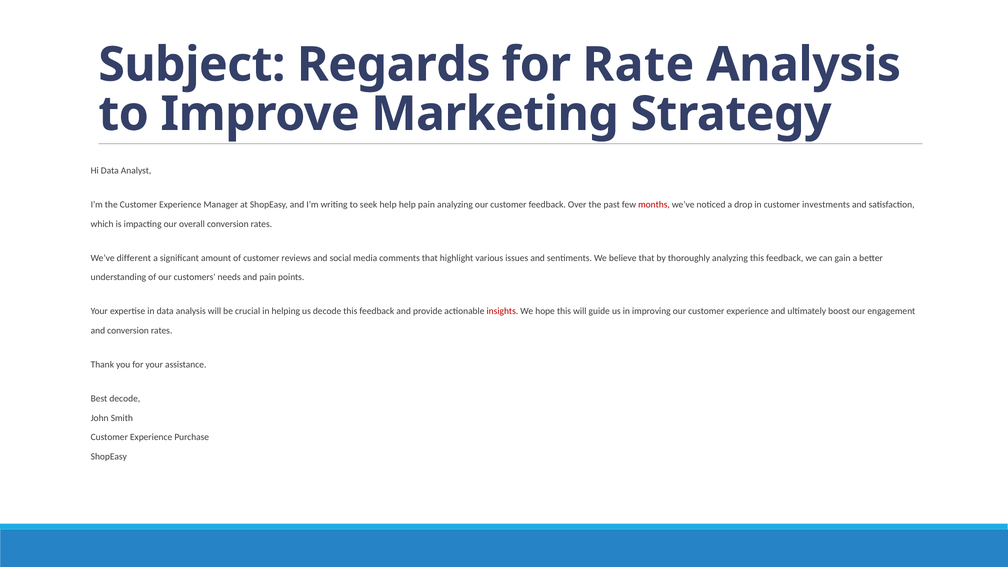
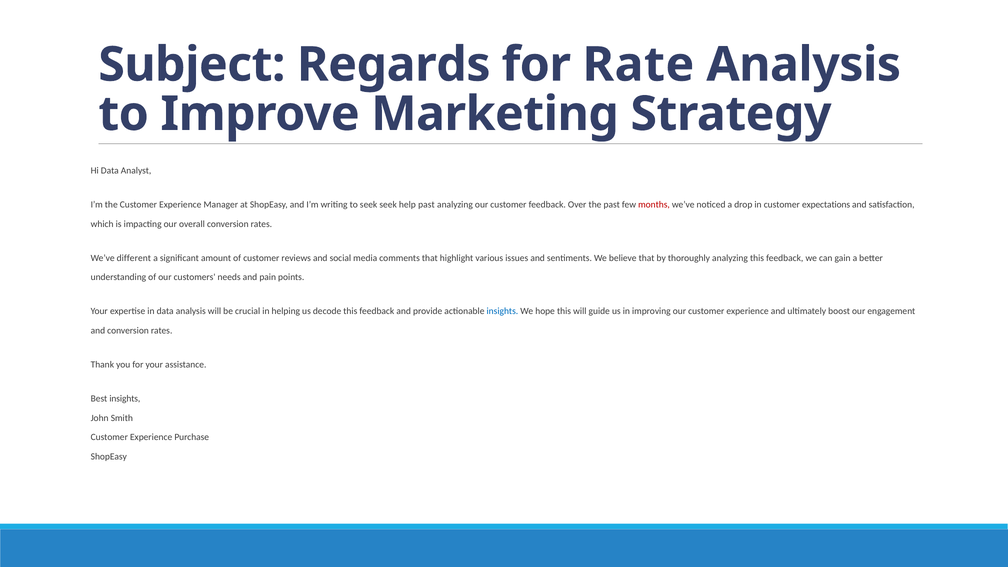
seek help: help -> seek (388, 205)
help pain: pain -> past (426, 205)
investments: investments -> expectations (826, 205)
insights colour: red -> blue (502, 311)
Best decode: decode -> insights (125, 399)
